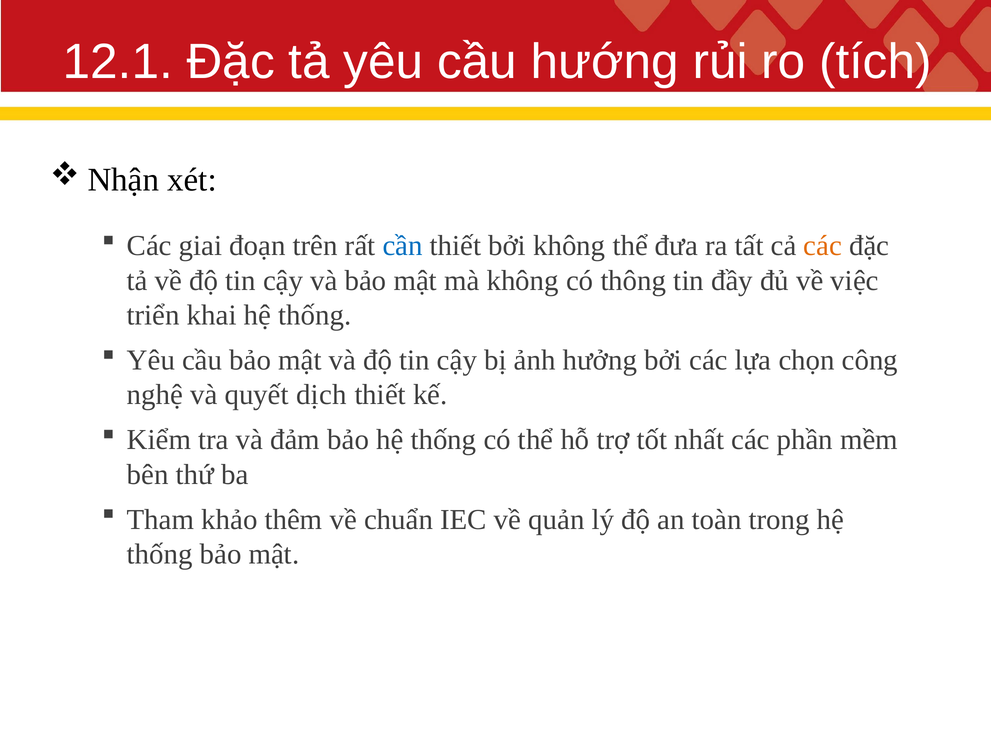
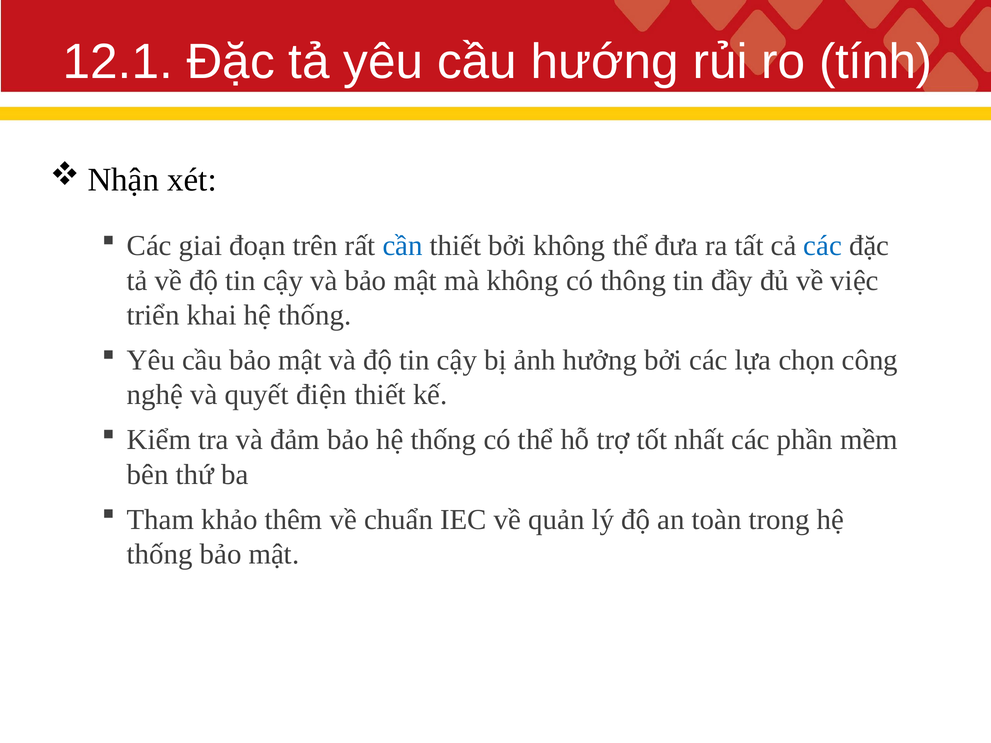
tích: tích -> tính (876, 62)
các colour: orange -> blue (823, 246)
dịch: dịch -> điện (322, 395)
